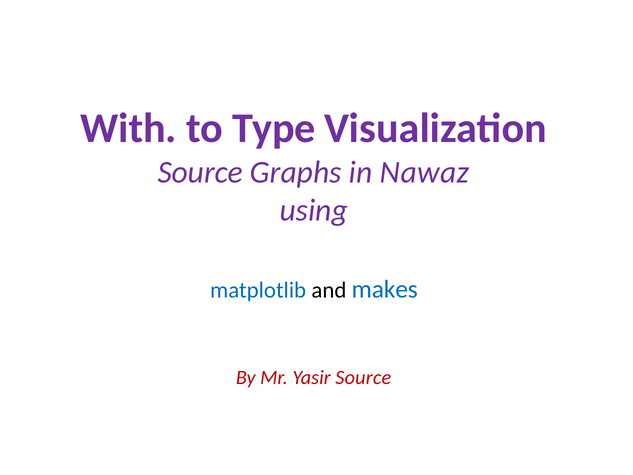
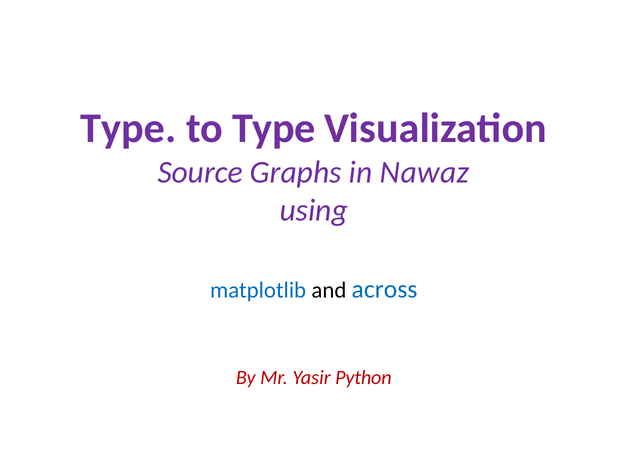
With: With -> Type (128, 128)
makes: makes -> across (385, 289)
Yasir Source: Source -> Python (363, 377)
